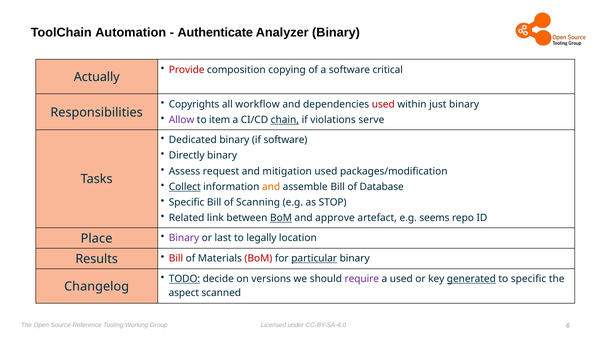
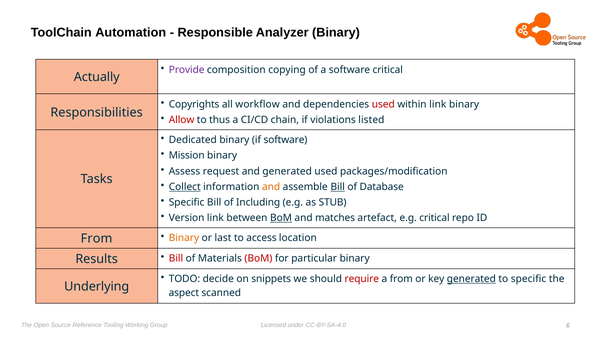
Authenticate: Authenticate -> Responsible (215, 33)
Provide colour: red -> purple (187, 70)
within just: just -> link (438, 104)
Allow colour: purple -> red (182, 120)
item: item -> thus (220, 120)
chain underline: present -> none (285, 120)
serve: serve -> listed (371, 120)
Directly: Directly -> Mission (187, 156)
and mitigation: mitigation -> generated (287, 171)
Bill underline: none -> present (338, 187)
Scanning: Scanning -> Including (258, 203)
STOP: STOP -> STUB (333, 203)
Related: Related -> Version (187, 218)
approve: approve -> matches (335, 218)
e.g seems: seems -> critical (434, 218)
Place: Place -> From (97, 239)
Binary colour: purple -> orange (184, 238)
legally: legally -> access (261, 238)
particular underline: present -> none (314, 259)
TODO underline: present -> none (184, 279)
versions: versions -> snippets (271, 279)
require colour: purple -> red (362, 279)
a used: used -> from (401, 279)
Changelog: Changelog -> Underlying (97, 287)
